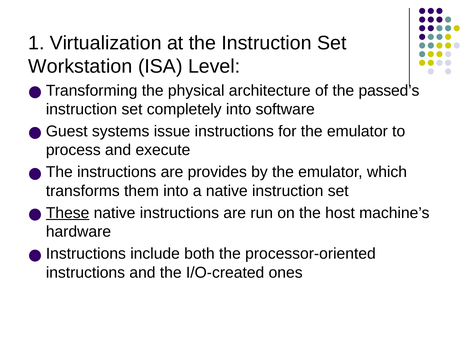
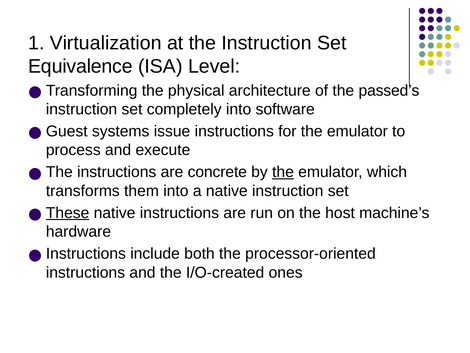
Workstation: Workstation -> Equivalence (80, 66)
provides: provides -> concrete (217, 172)
the underline: none -> present (283, 172)
